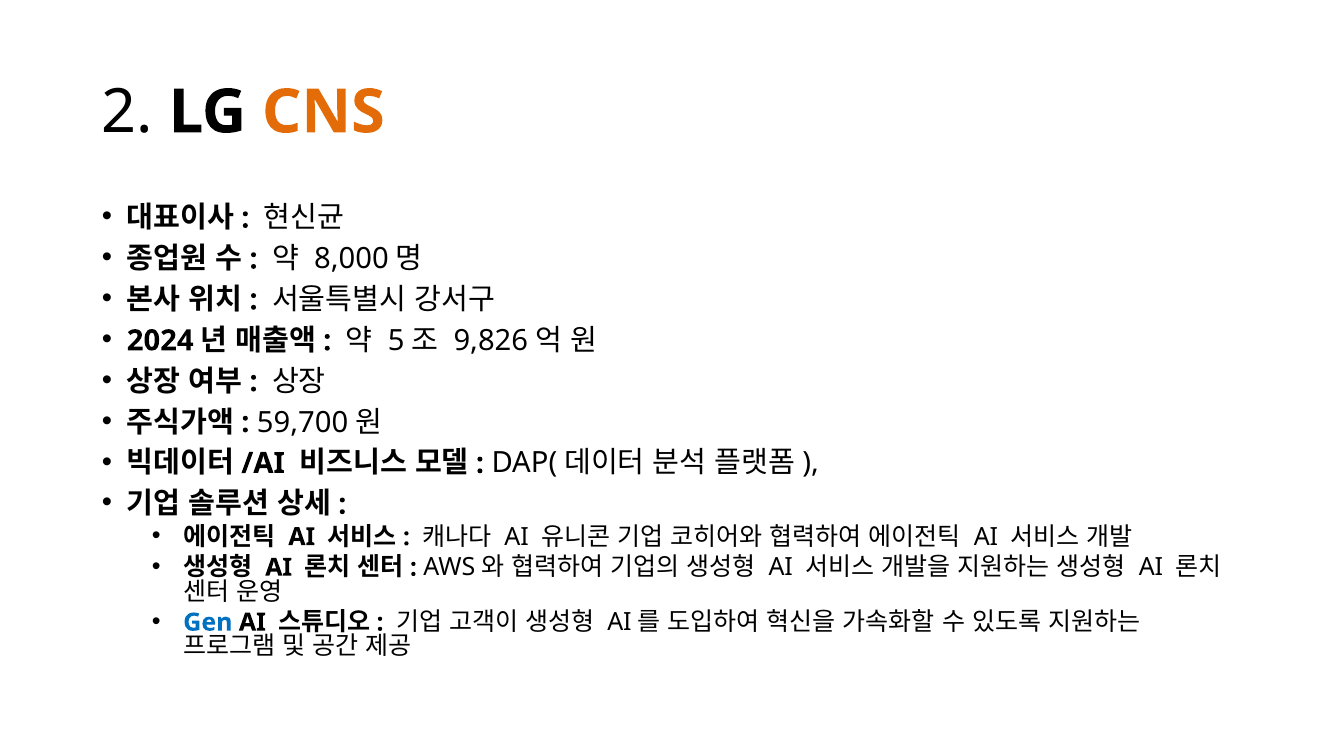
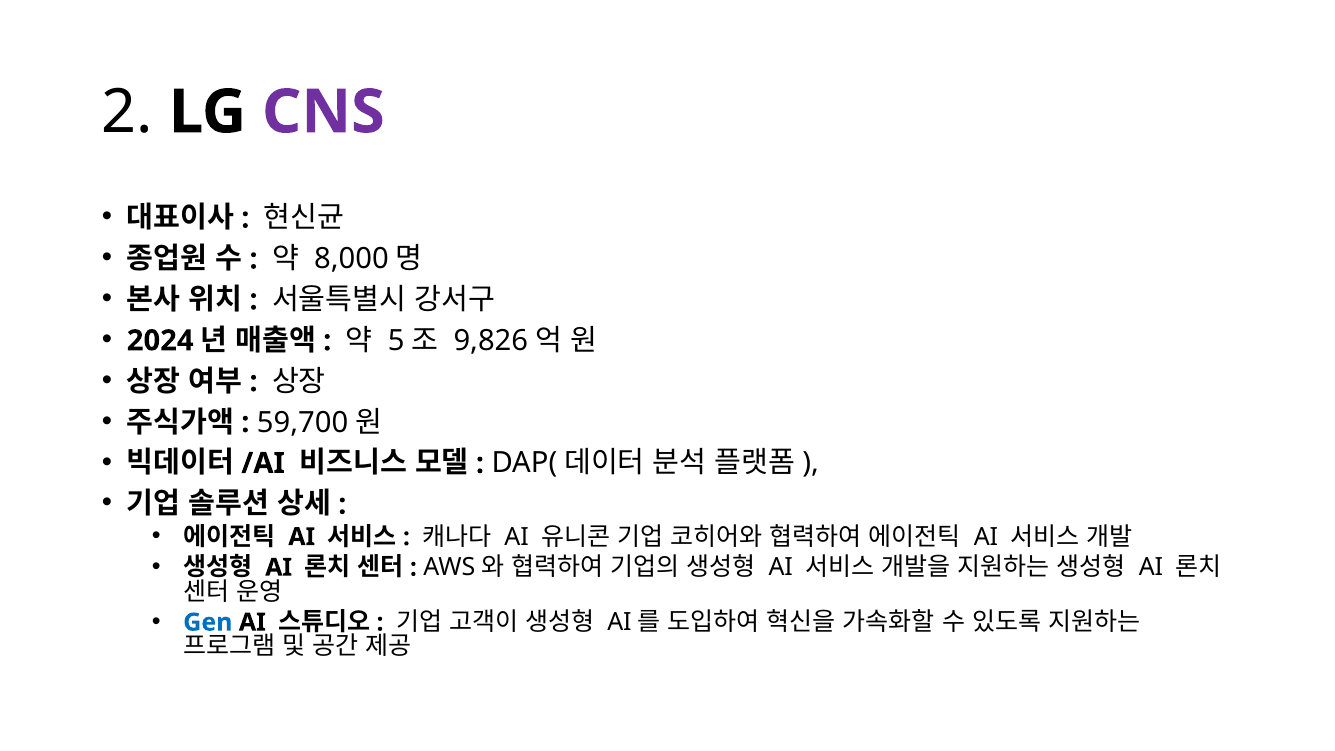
CNS colour: orange -> purple (323, 112)
